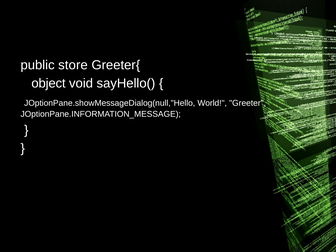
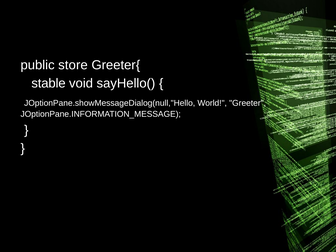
object: object -> stable (49, 83)
